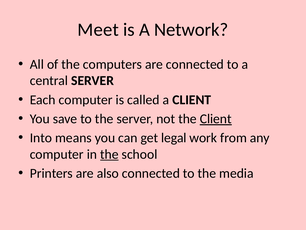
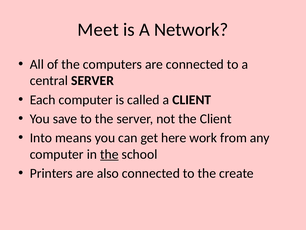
Client underline: present -> none (216, 119)
legal: legal -> here (174, 138)
media: media -> create (236, 173)
